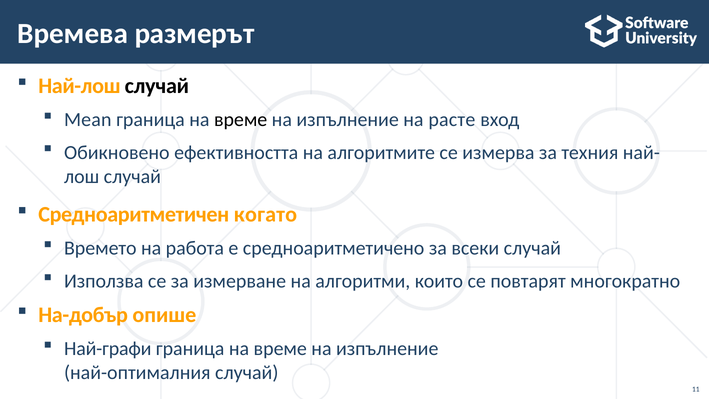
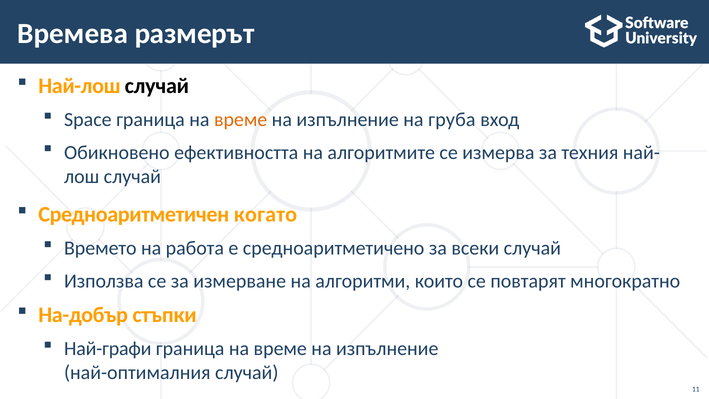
Mean: Mean -> Space (88, 120)
време colour: black -> orange (241, 120)
расте: расте -> груба (452, 120)
опише: опише -> стъпки (164, 315)
